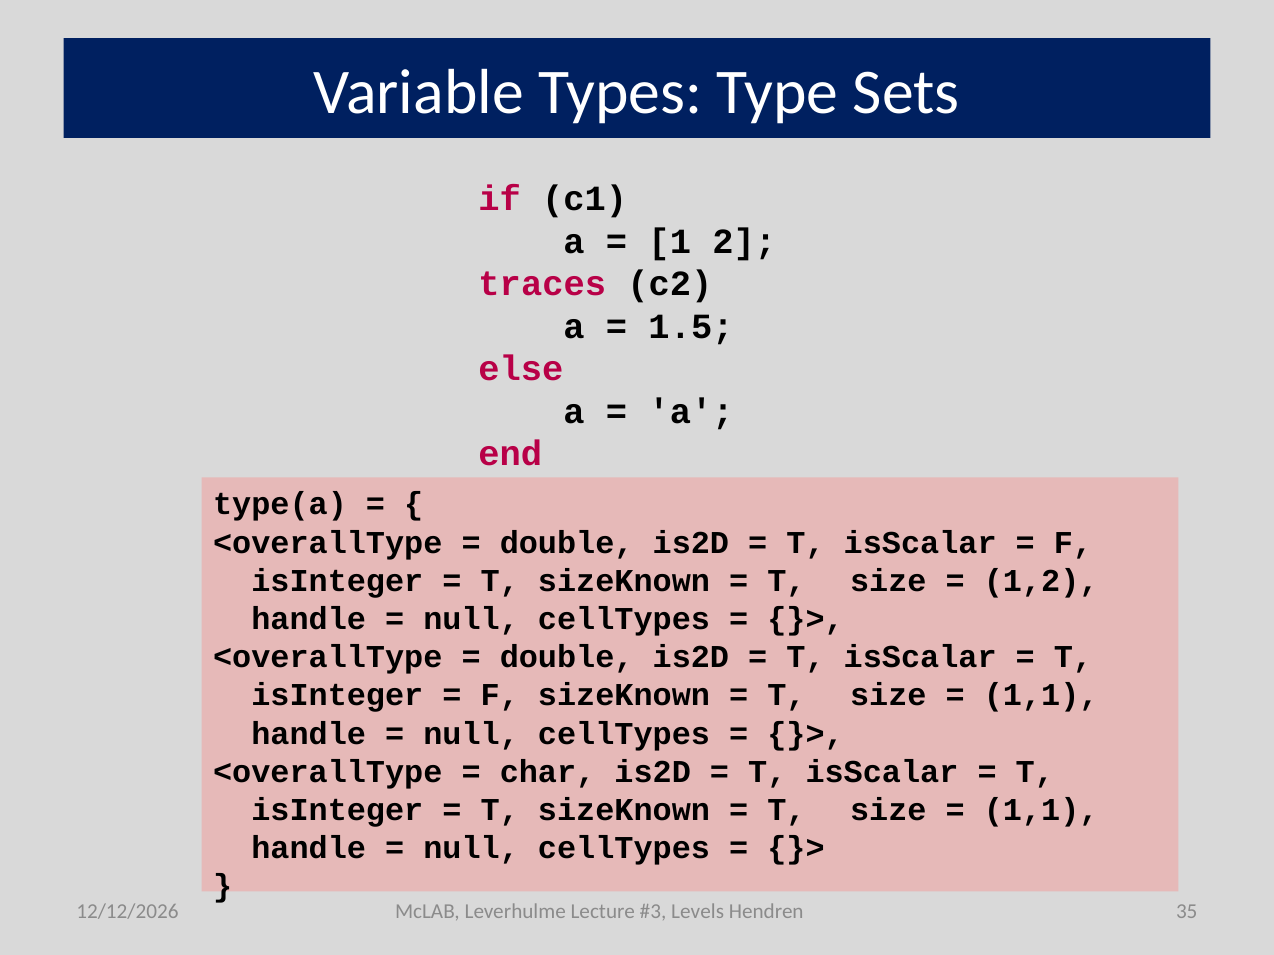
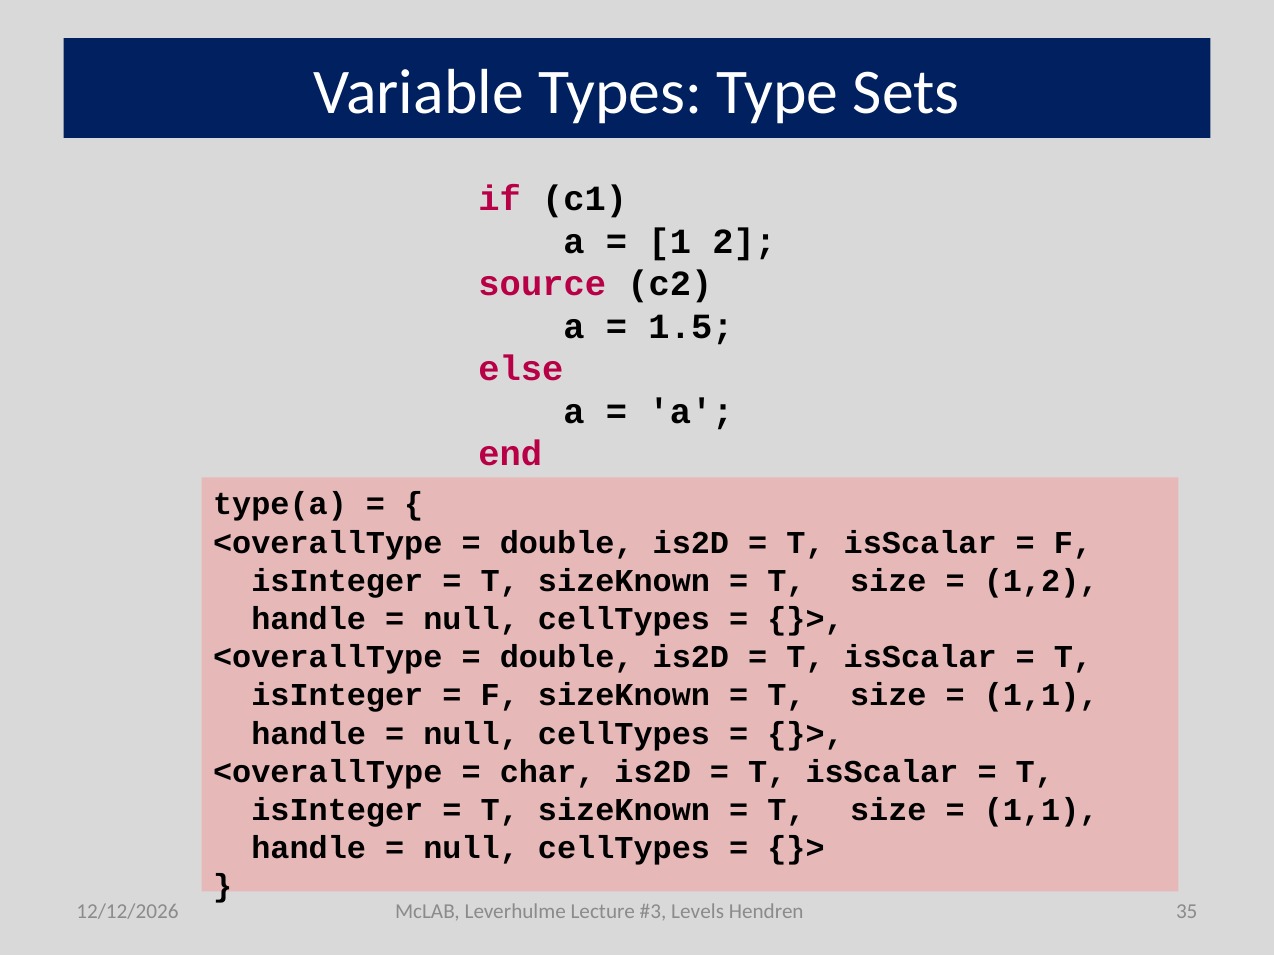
traces: traces -> source (542, 284)
